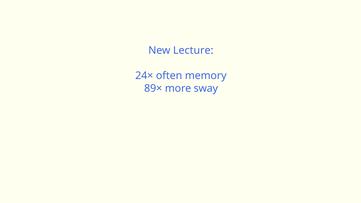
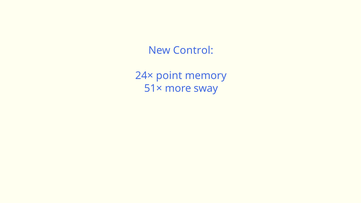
Lecture: Lecture -> Control (193, 50)
often: often -> point (169, 76)
89×: 89× -> 51× (153, 88)
